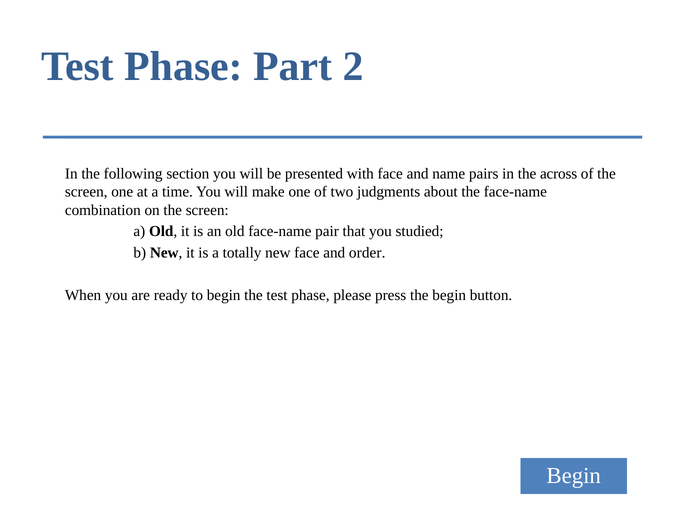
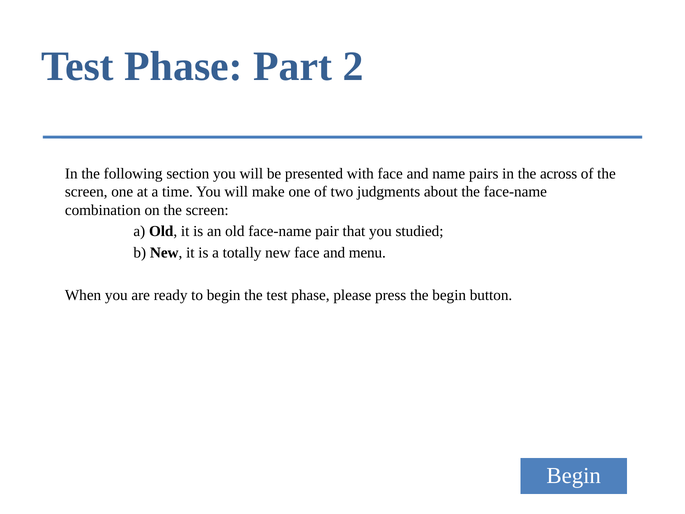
order: order -> menu (367, 253)
